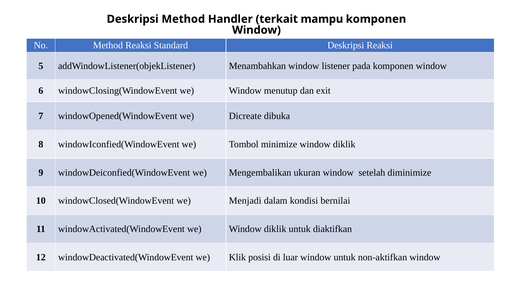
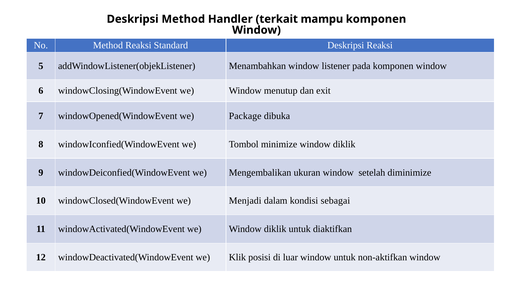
Dicreate: Dicreate -> Package (245, 116)
bernilai: bernilai -> sebagai (335, 201)
